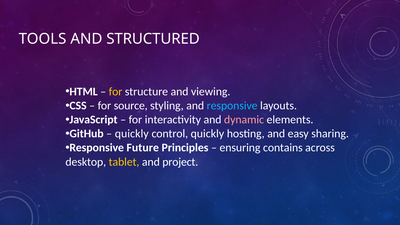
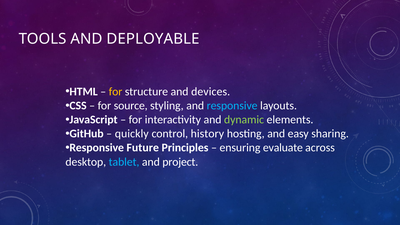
STRUCTURED: STRUCTURED -> DEPLOYABLE (153, 39)
viewing: viewing -> devices (211, 92)
dynamic colour: pink -> light green (244, 120)
control quickly: quickly -> history (207, 134)
contains: contains -> evaluate (283, 148)
tablet colour: yellow -> light blue (124, 162)
